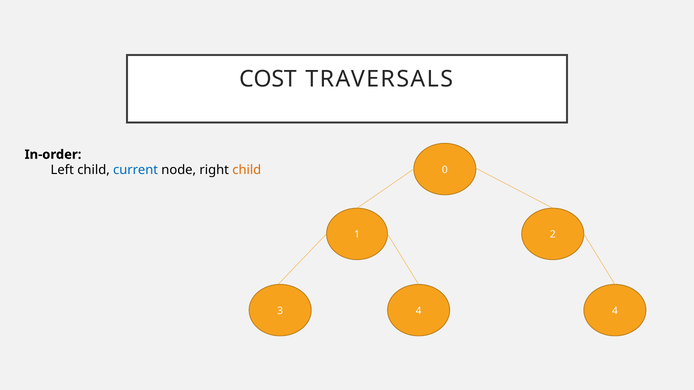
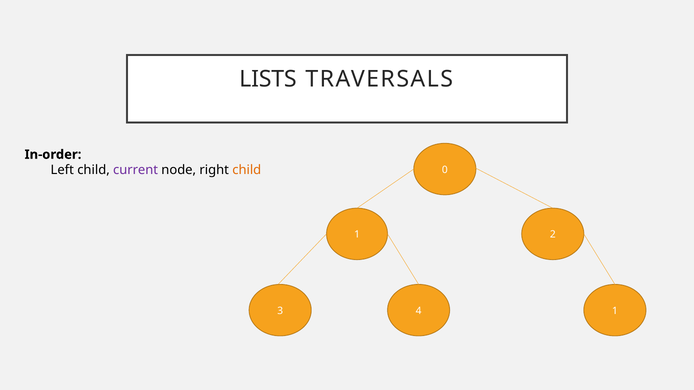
COST: COST -> LISTS (268, 79)
current colour: blue -> purple (136, 170)
4 4: 4 -> 1 (615, 311)
